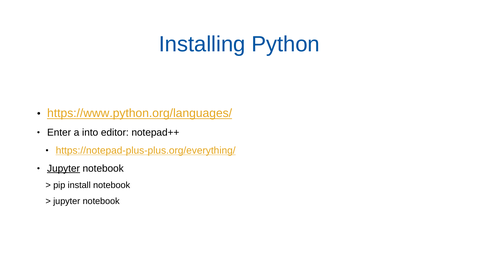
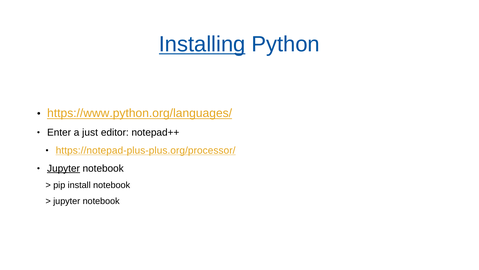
Installing underline: none -> present (202, 44)
into: into -> just (90, 132)
https://notepad-plus-plus.org/everything/: https://notepad-plus-plus.org/everything/ -> https://notepad-plus-plus.org/processor/ (146, 150)
